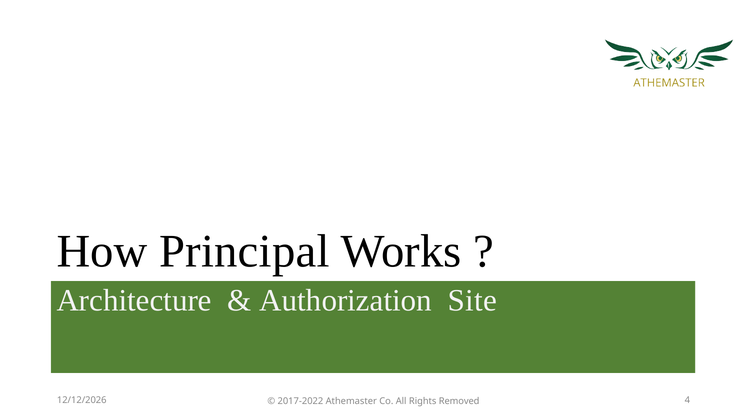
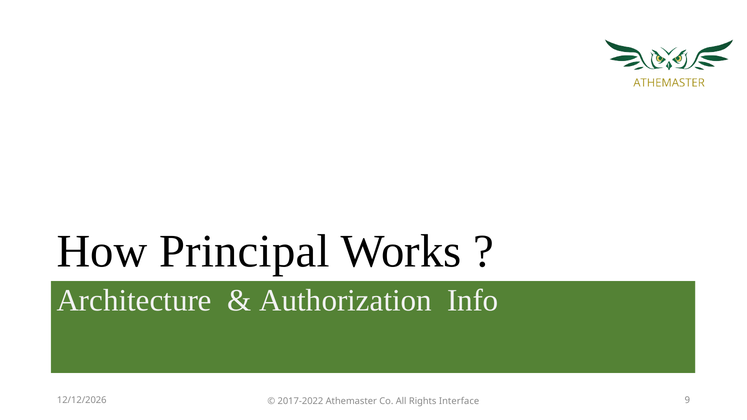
Site: Site -> Info (473, 301)
4: 4 -> 9 (687, 401)
Removed: Removed -> Interface (459, 401)
